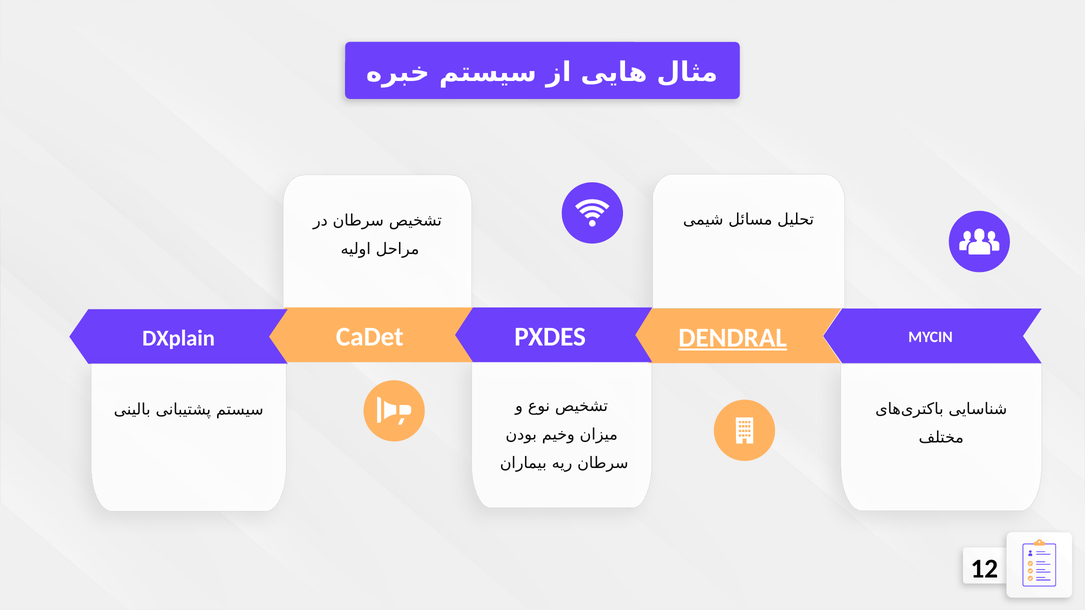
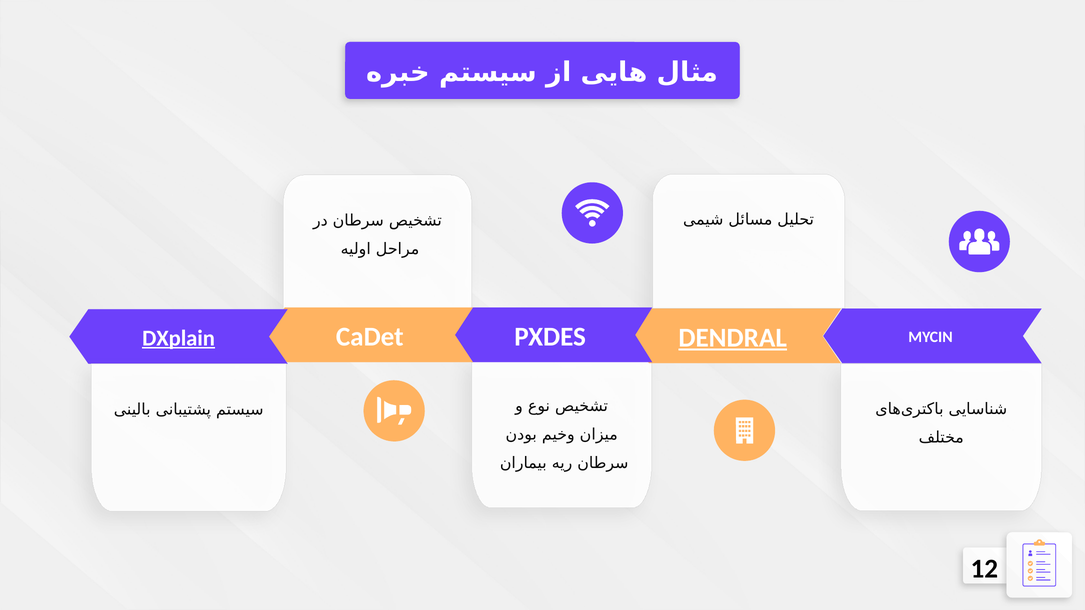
DXplain underline: none -> present (179, 338)
